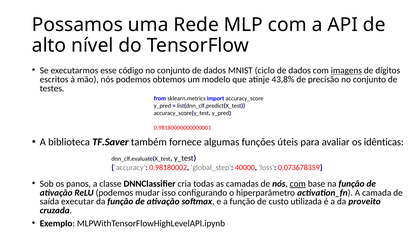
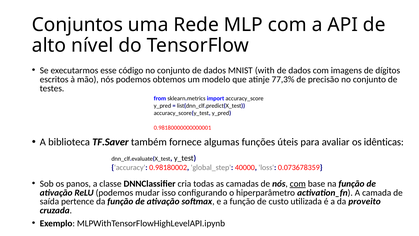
Possamos: Possamos -> Conjuntos (77, 25)
ciclo: ciclo -> with (265, 70)
imagens underline: present -> none (346, 70)
43,8%: 43,8% -> 77,3% (283, 79)
executar: executar -> pertence (78, 201)
